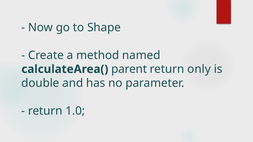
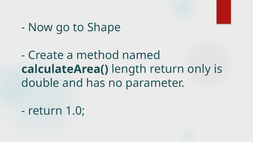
parent: parent -> length (129, 69)
